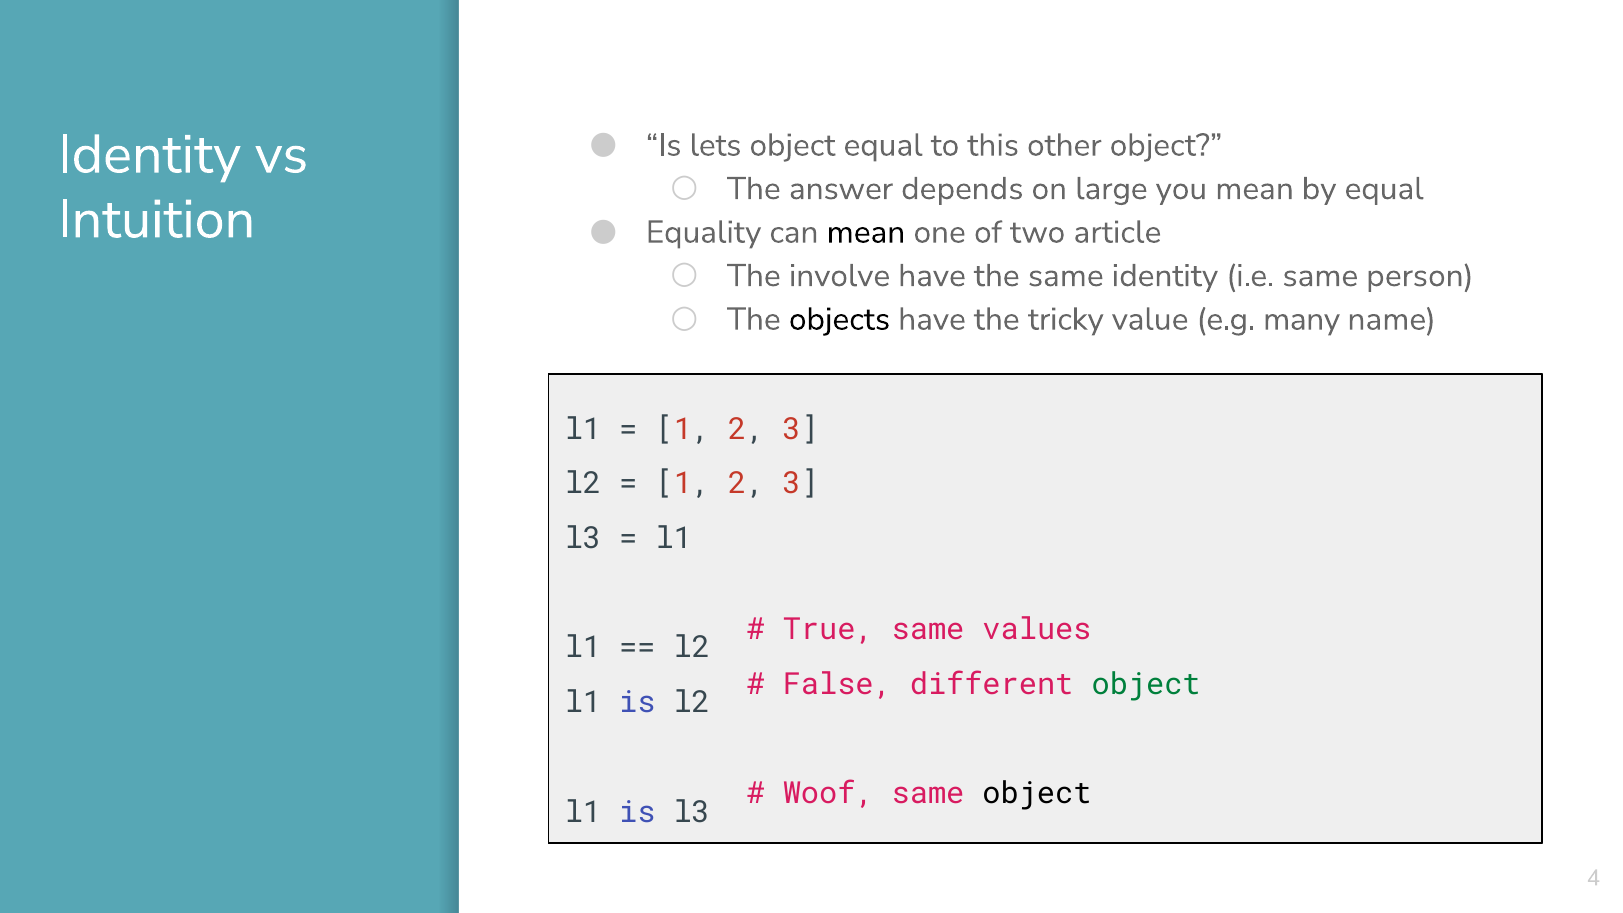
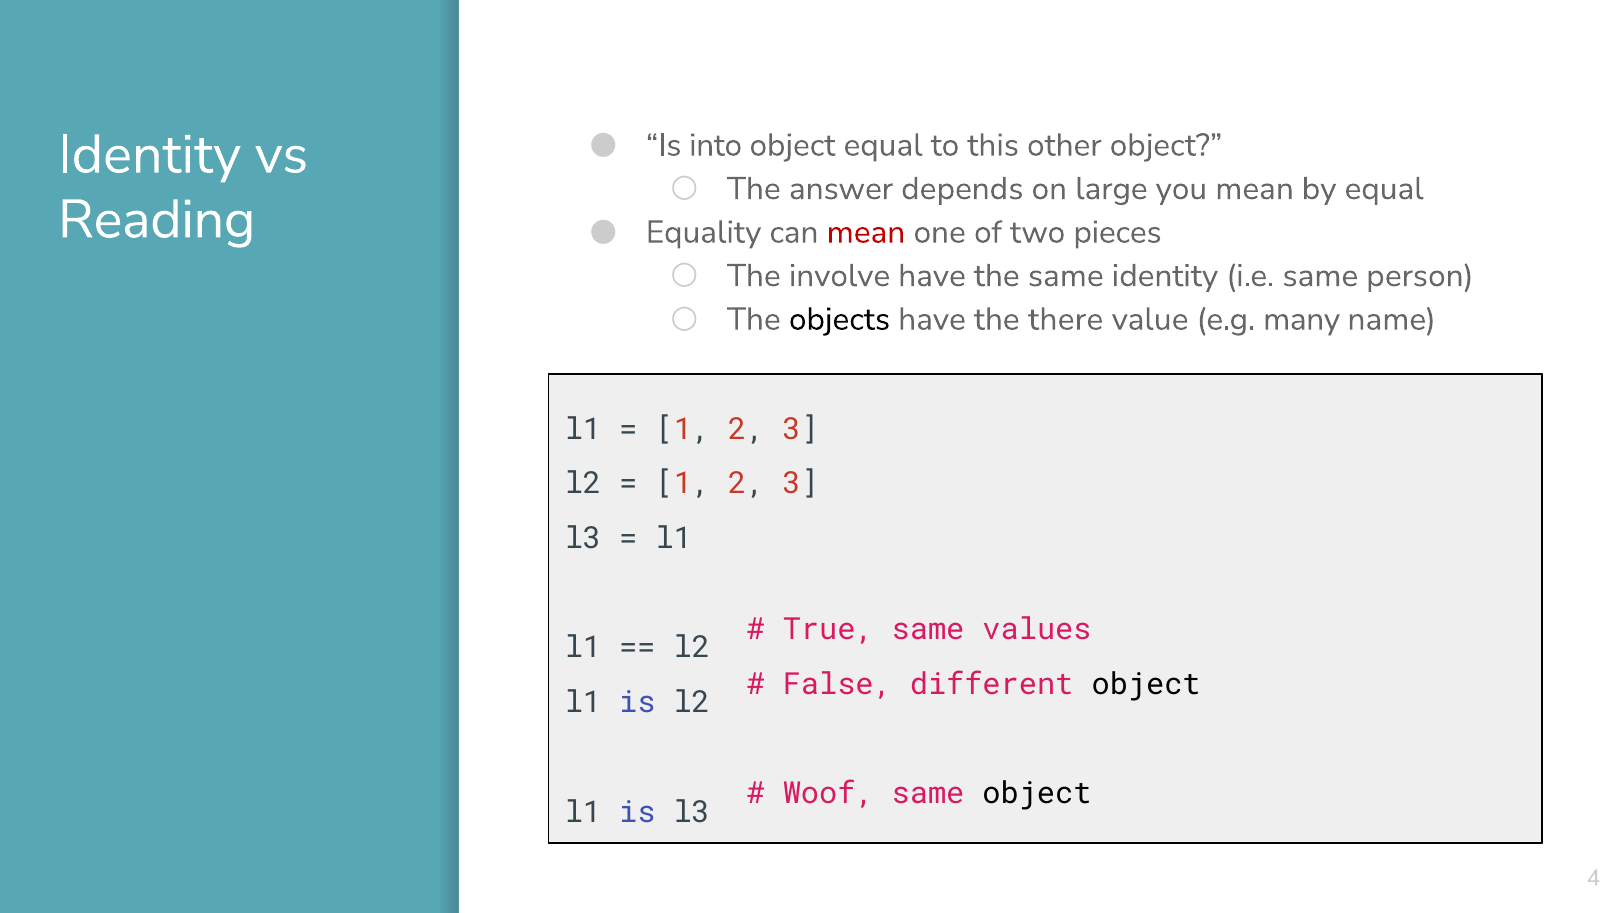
lets: lets -> into (716, 145)
Intuition: Intuition -> Reading (157, 220)
mean colour: black -> red (866, 232)
article: article -> pieces (1118, 232)
tricky: tricky -> there (1066, 319)
object colour: green -> black (1146, 684)
